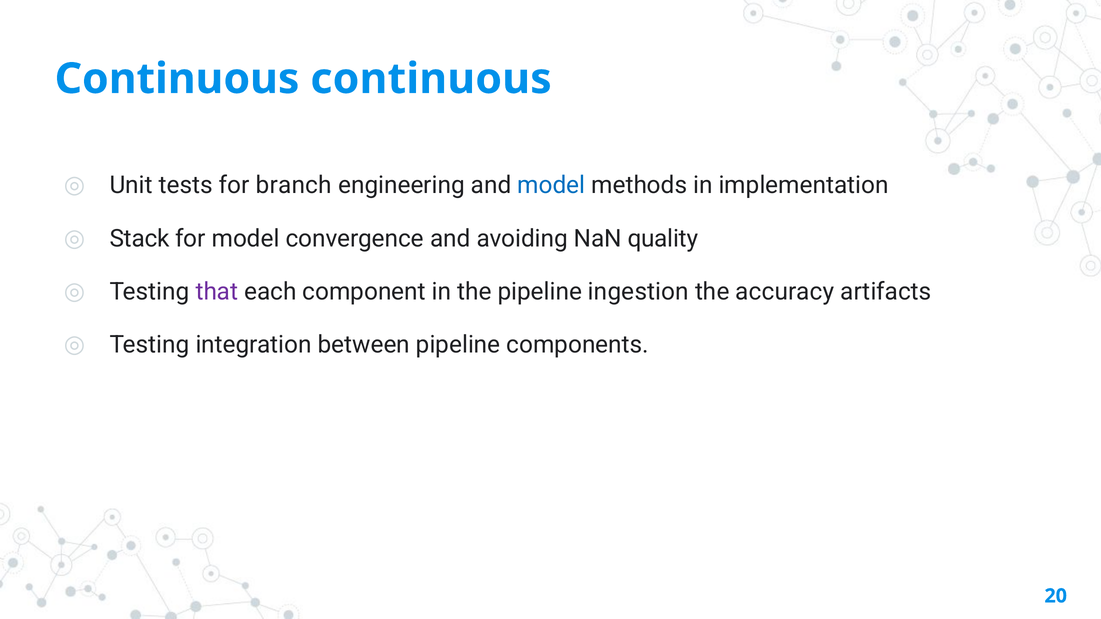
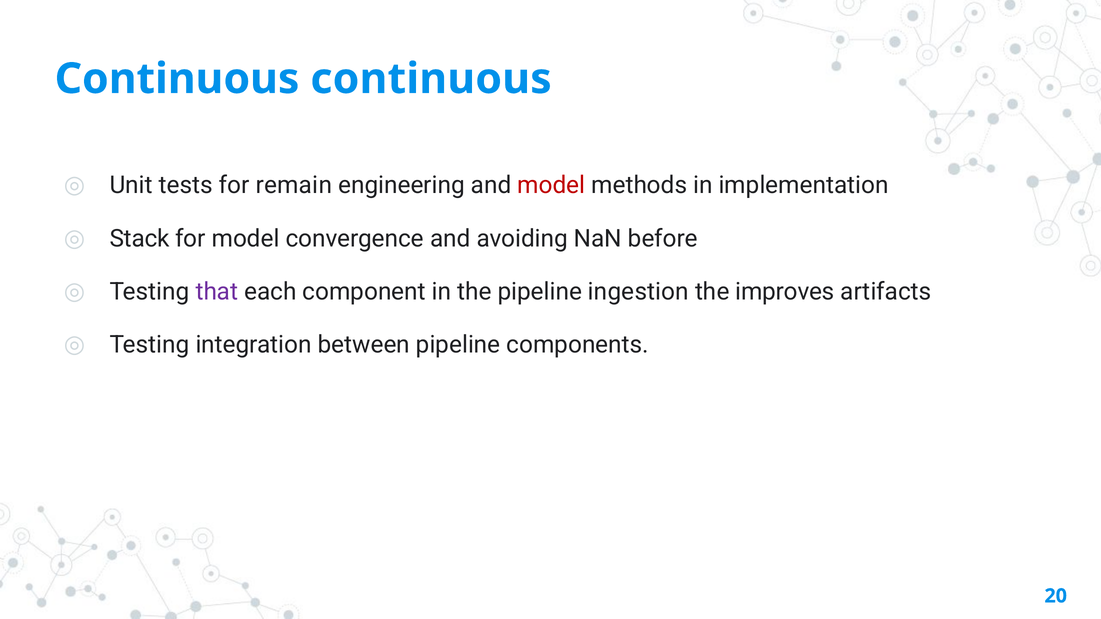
branch: branch -> remain (294, 185)
model colour: blue -> red (551, 185)
quality: quality -> before (663, 239)
accuracy: accuracy -> improves (785, 292)
